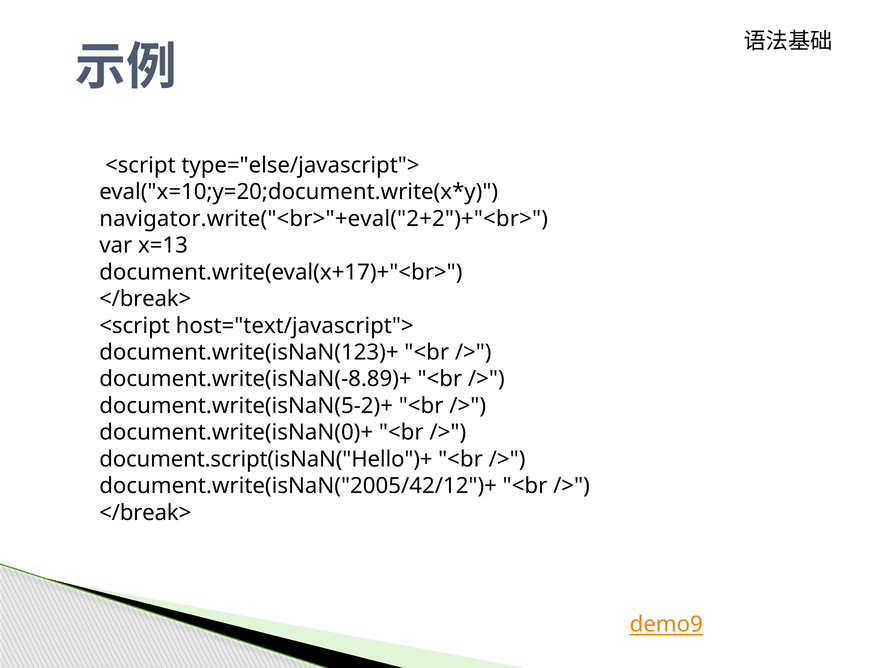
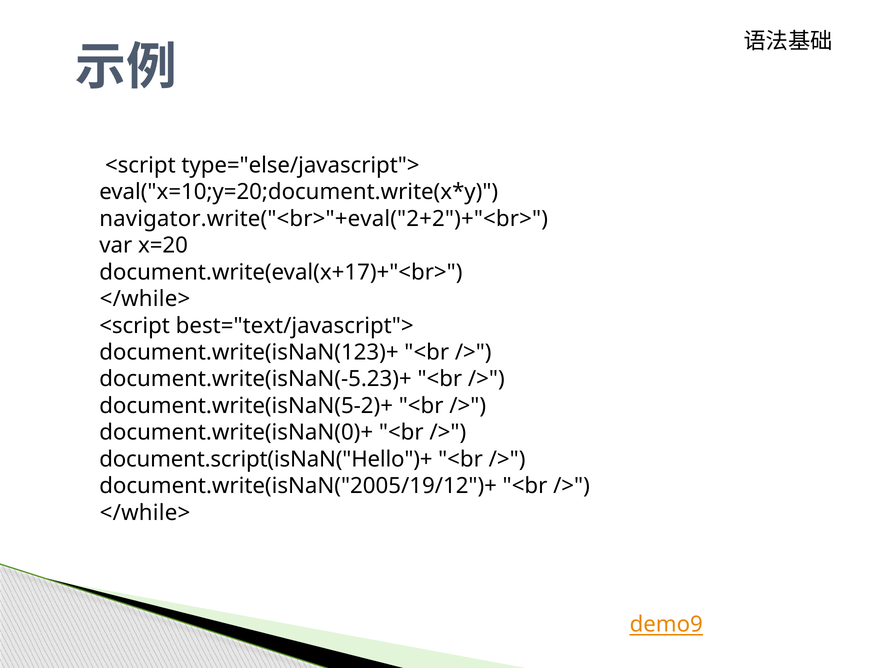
x=13: x=13 -> x=20 (163, 246)
</break>: </break> -> </while> (145, 299)
host="text/javascript">: host="text/javascript"> -> best="text/javascript"> (295, 326)
document.write(isNaN(-8.89)+: document.write(isNaN(-8.89)+ -> document.write(isNaN(-5.23)+ (256, 379)
document.write(isNaN("2005/42/12")+: document.write(isNaN("2005/42/12")+ -> document.write(isNaN("2005/19/12")+ (298, 486)
</break>: </break> -> </while> (145, 513)
